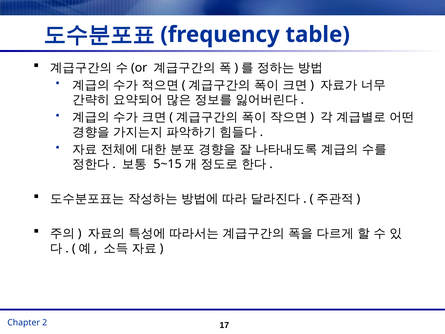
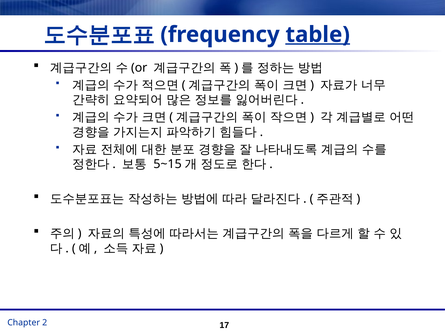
table underline: none -> present (318, 35)
